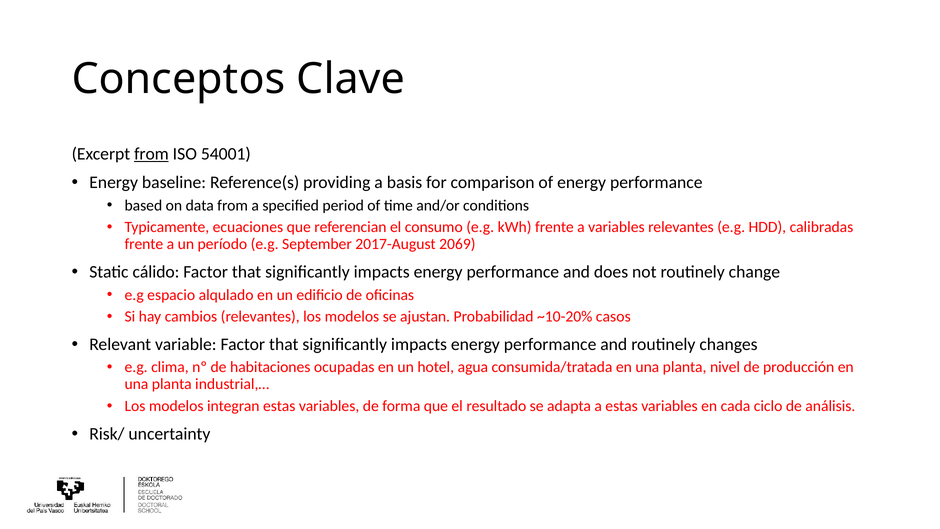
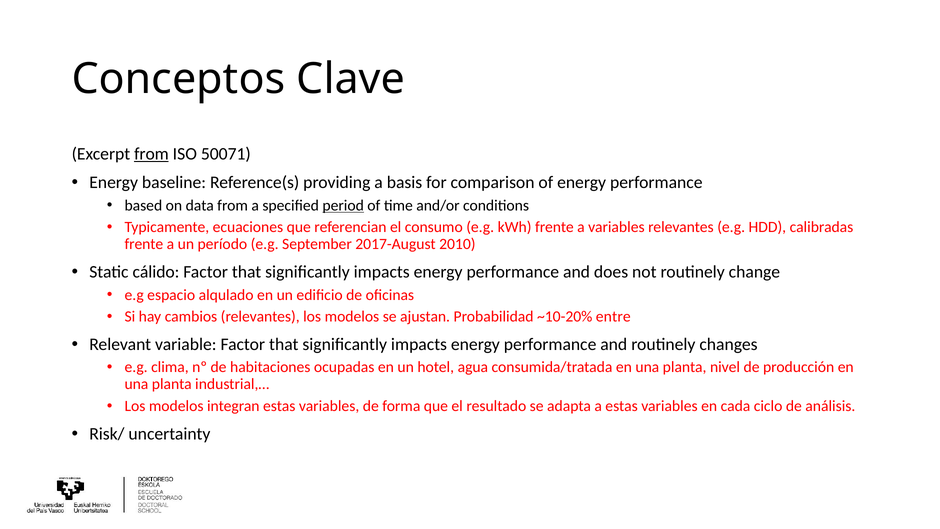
54001: 54001 -> 50071 (226, 154)
period underline: none -> present (343, 205)
2069: 2069 -> 2010 (457, 244)
casos: casos -> entre (613, 316)
